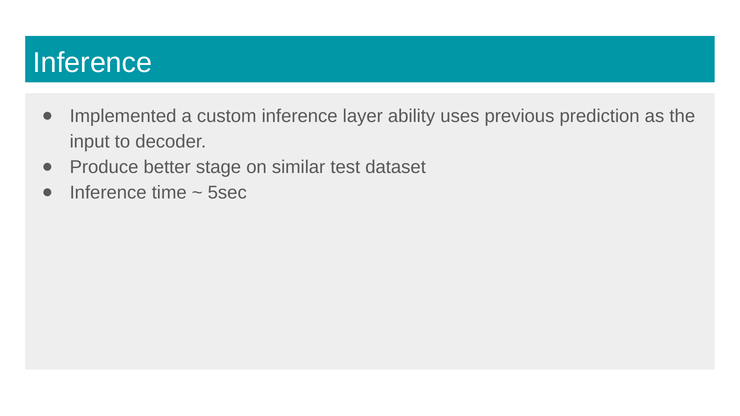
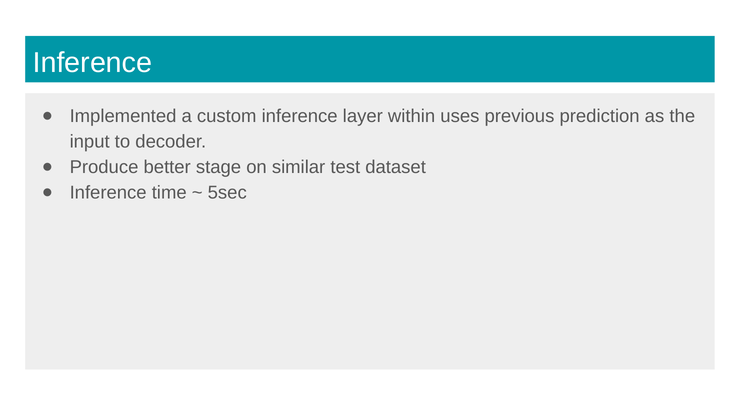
ability: ability -> within (412, 116)
